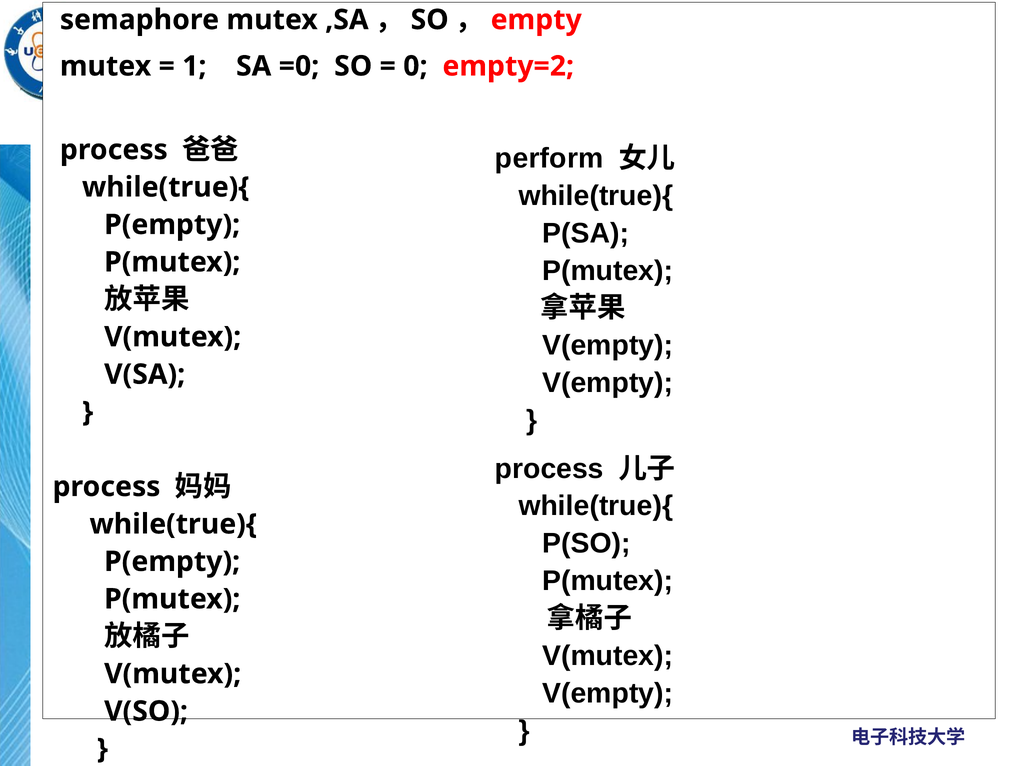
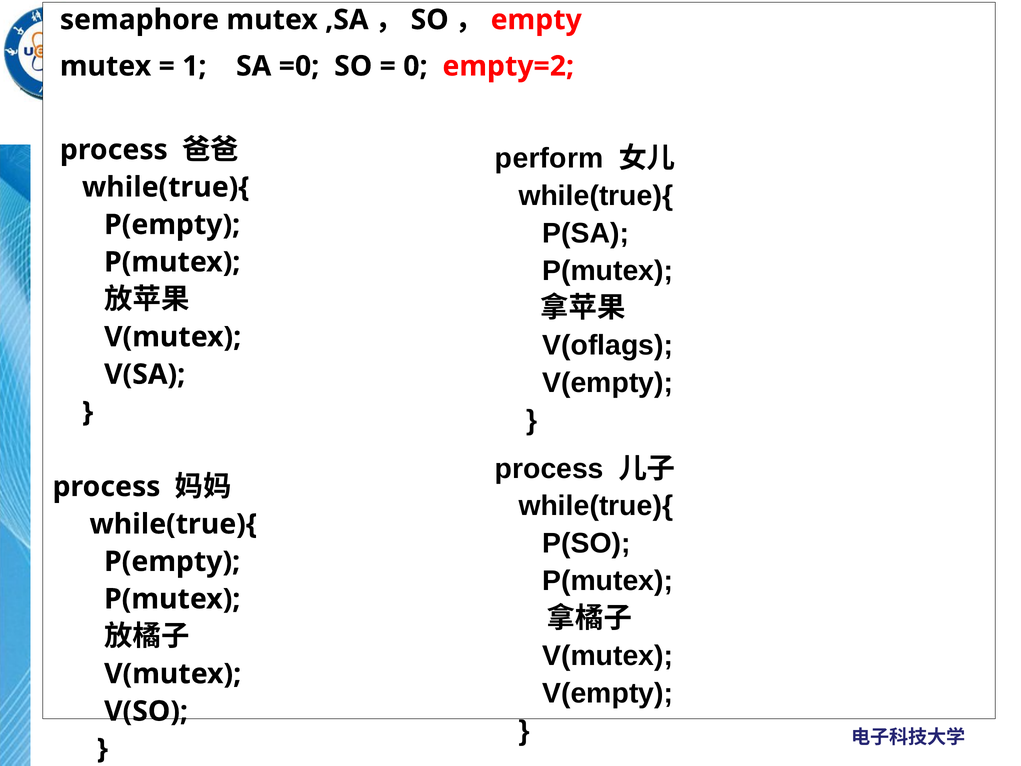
V(empty: V(empty -> V(oflags (608, 345)
